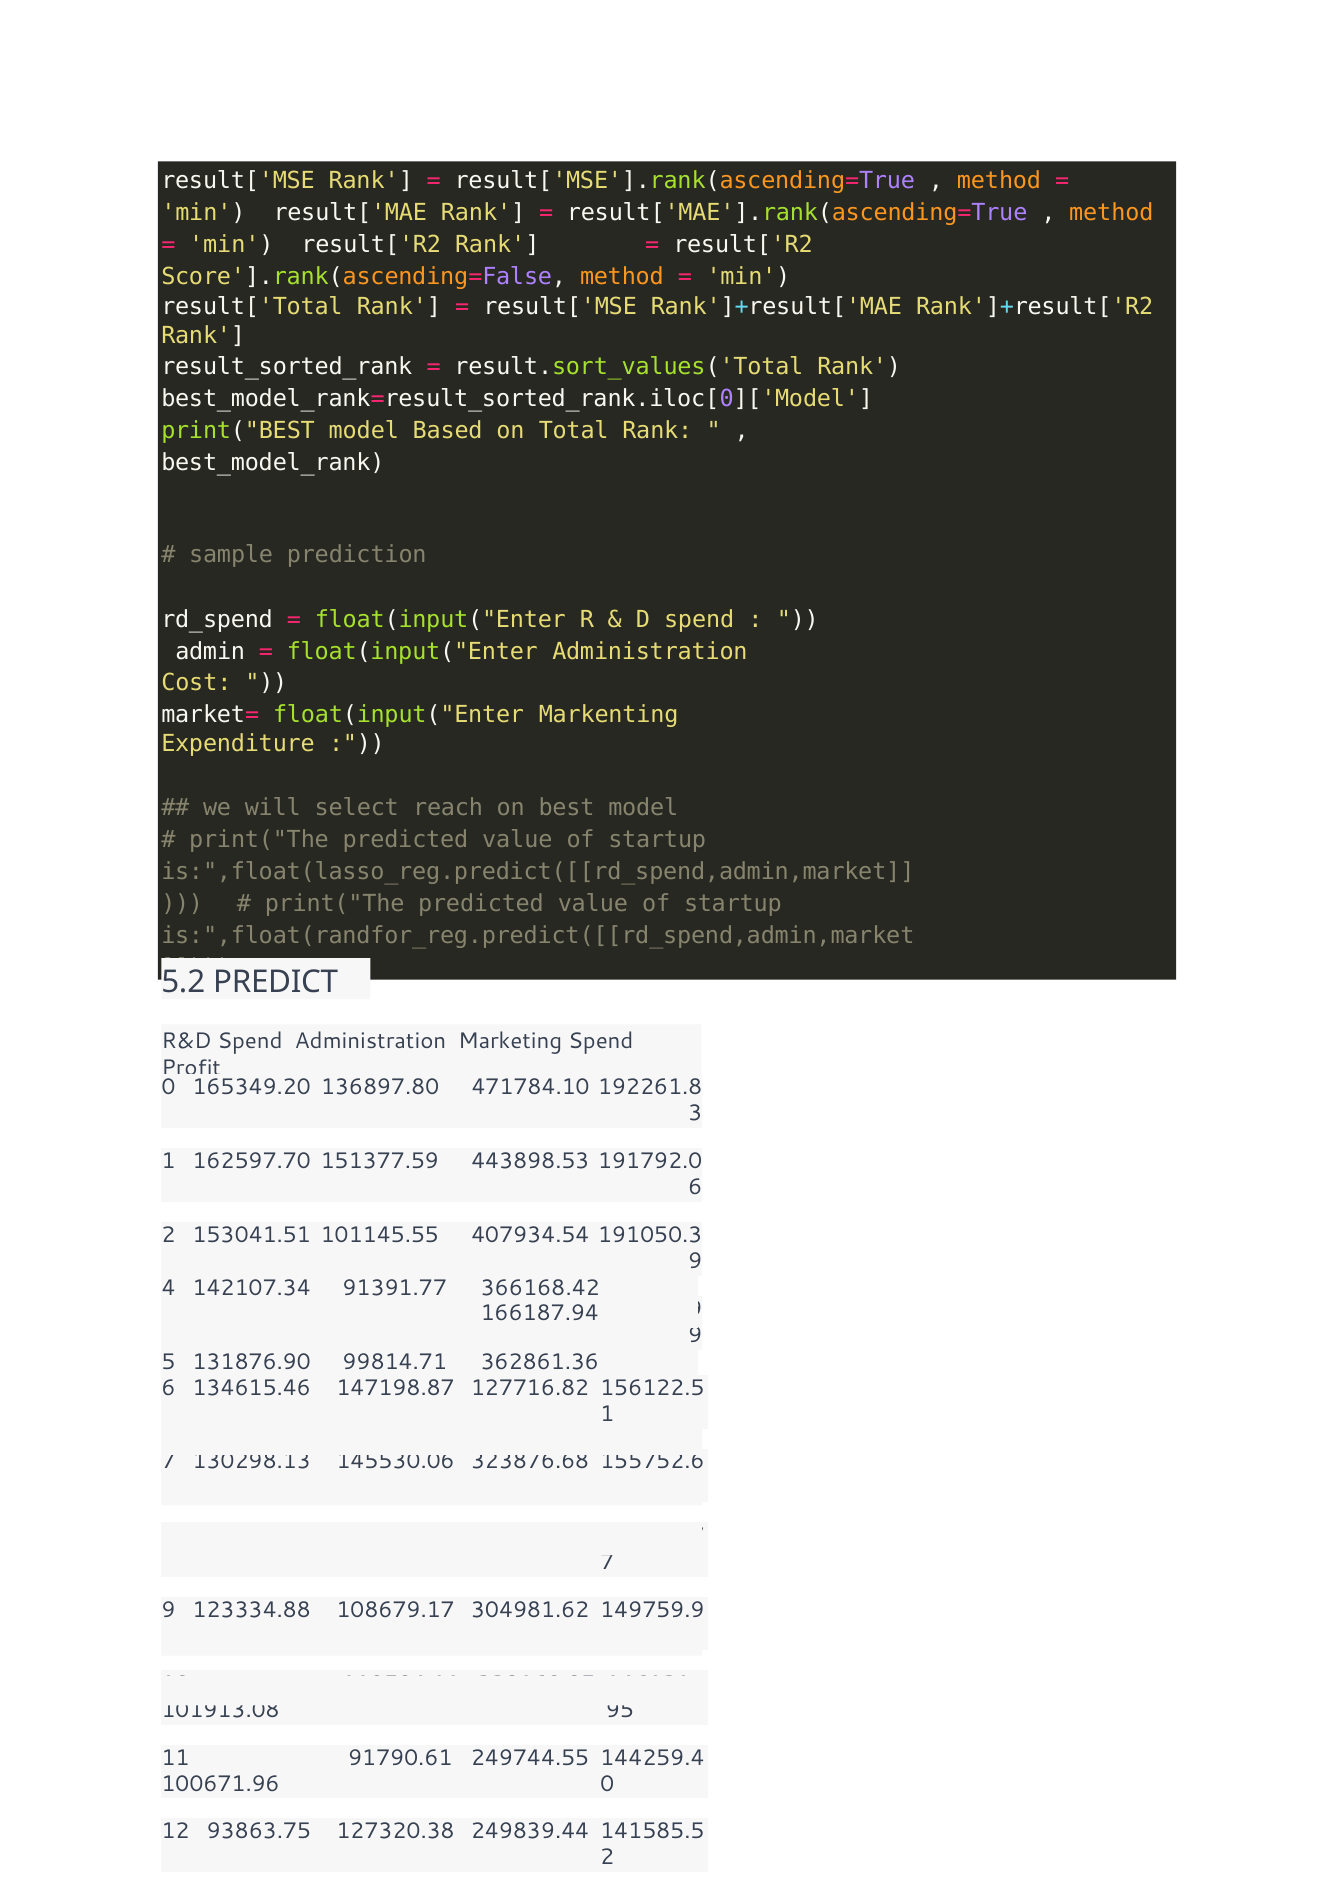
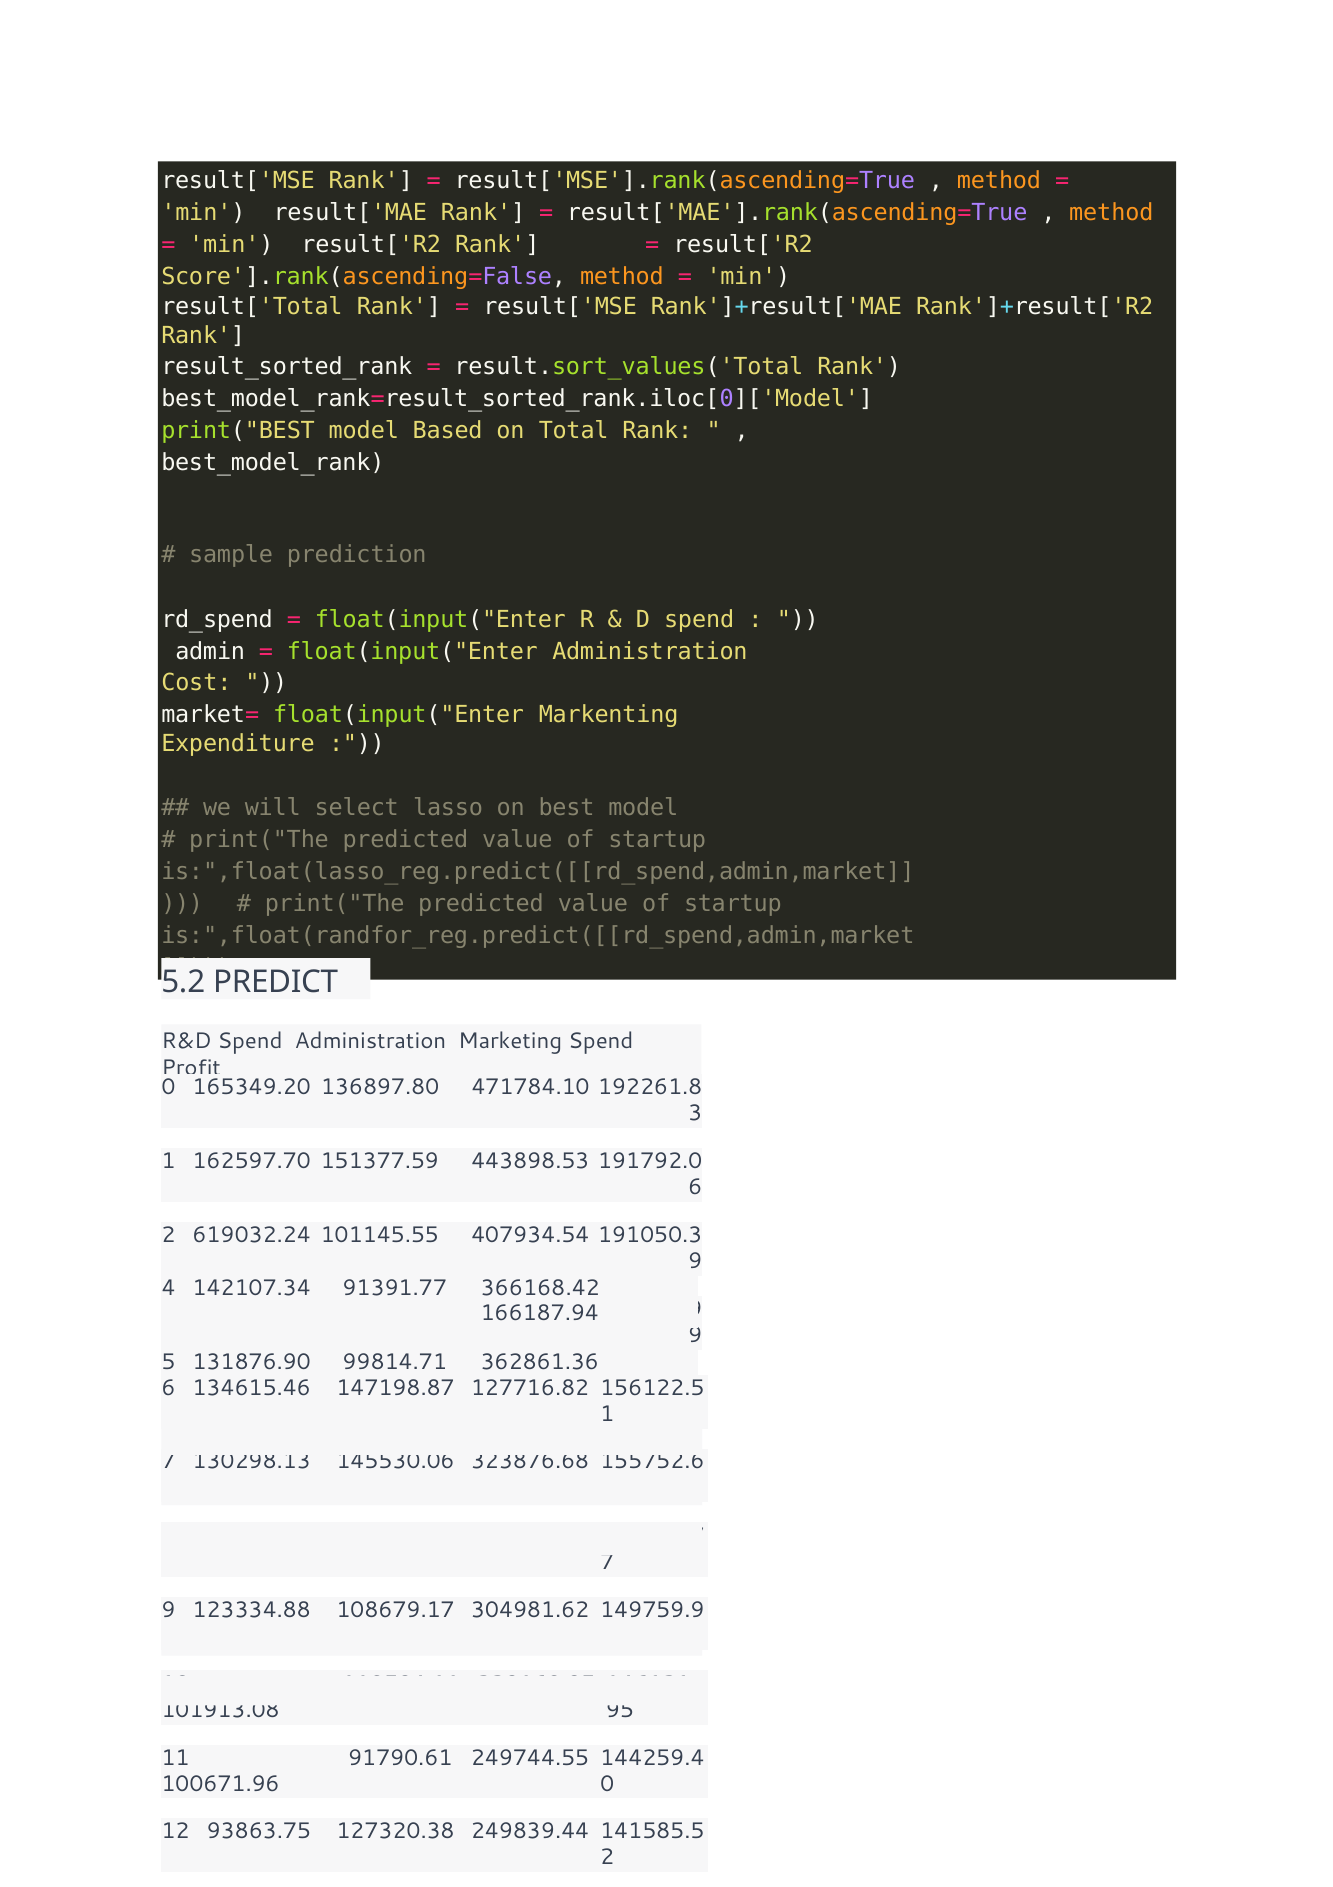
reach: reach -> lasso (448, 808)
153041.51: 153041.51 -> 619032.24 (252, 1235)
